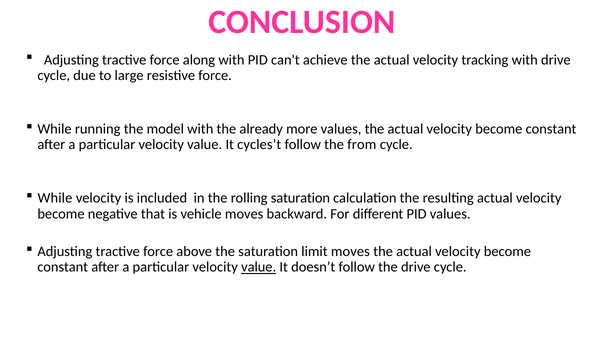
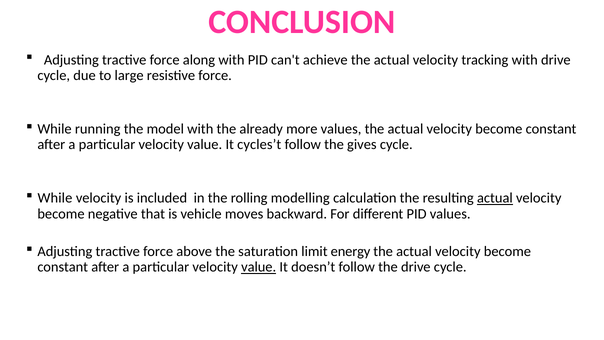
from: from -> gives (362, 145)
rolling saturation: saturation -> modelling (300, 198)
actual underline: none -> present (495, 198)
limit moves: moves -> energy (351, 251)
